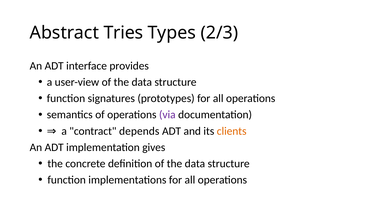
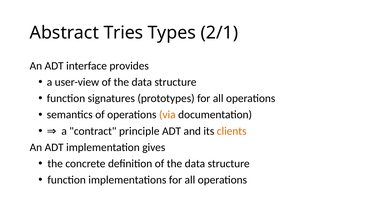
2/3: 2/3 -> 2/1 (219, 33)
via colour: purple -> orange (167, 115)
depends: depends -> principle (139, 131)
